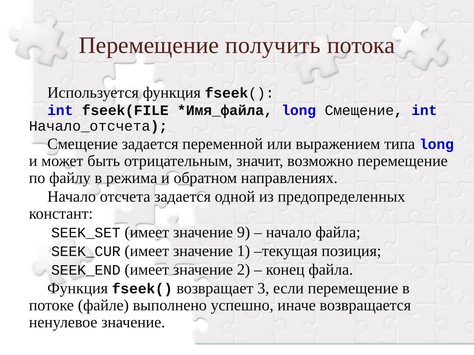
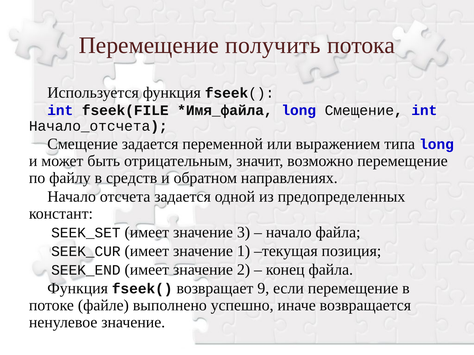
режима: режима -> средств (132, 178)
9: 9 -> 3 (244, 233)
3: 3 -> 9 (263, 289)
